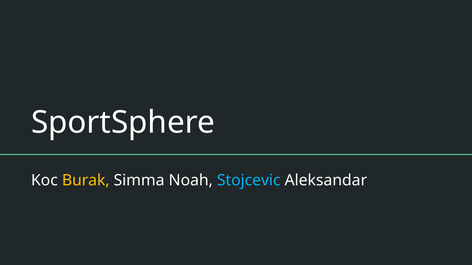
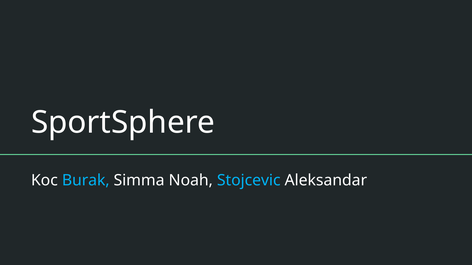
Burak colour: yellow -> light blue (86, 181)
